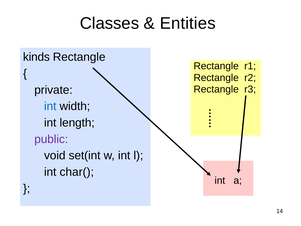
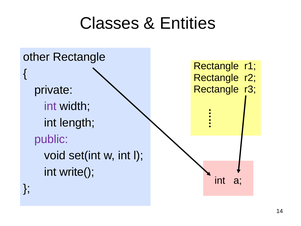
kinds: kinds -> other (36, 57)
int colour: blue -> purple (50, 106)
char(: char( -> write( (77, 172)
